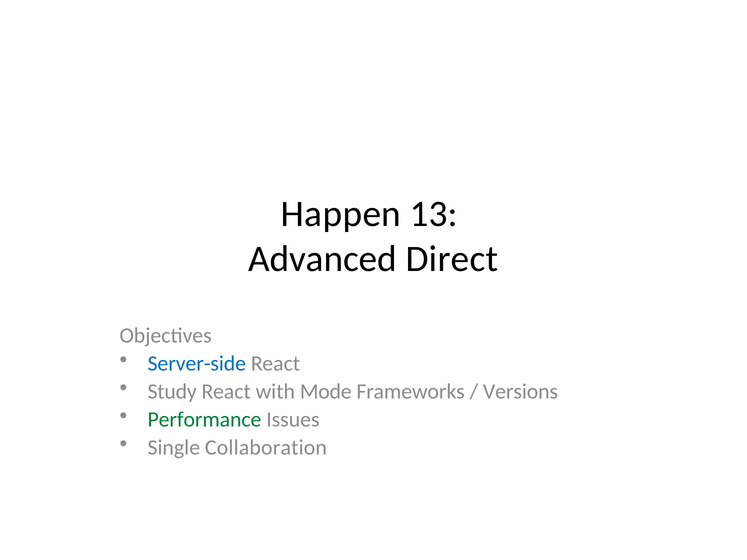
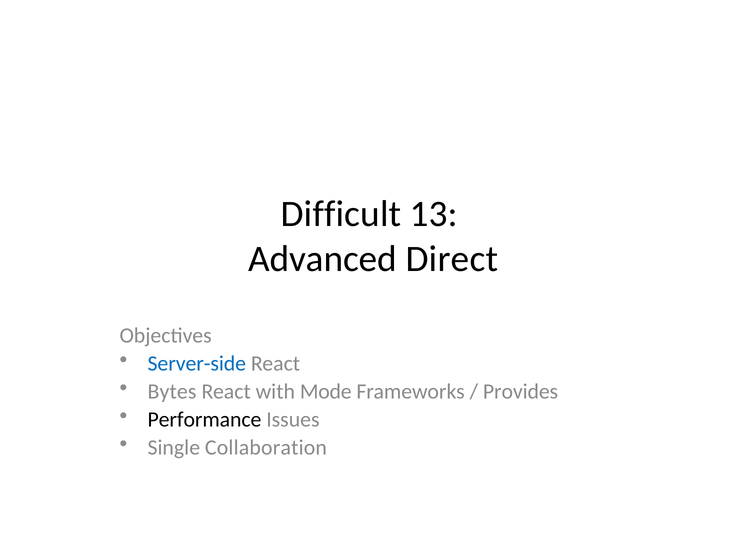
Happen: Happen -> Difficult (341, 214)
Study: Study -> Bytes (172, 392)
Versions: Versions -> Provides (521, 392)
Performance colour: green -> black (204, 420)
